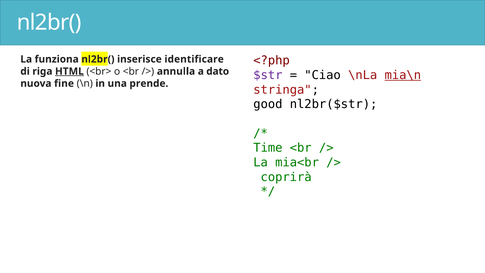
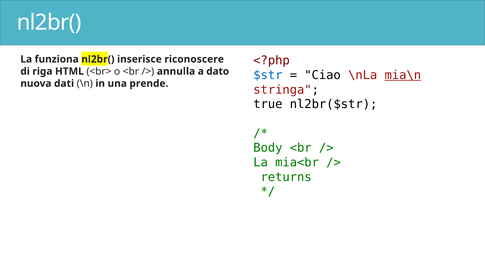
identificare: identificare -> riconoscere (194, 59)
HTML underline: present -> none (69, 71)
$str colour: purple -> blue (268, 75)
fine: fine -> dati (64, 83)
good: good -> true (268, 104)
Time: Time -> Body (268, 148)
coprirà: coprirà -> returns (286, 177)
